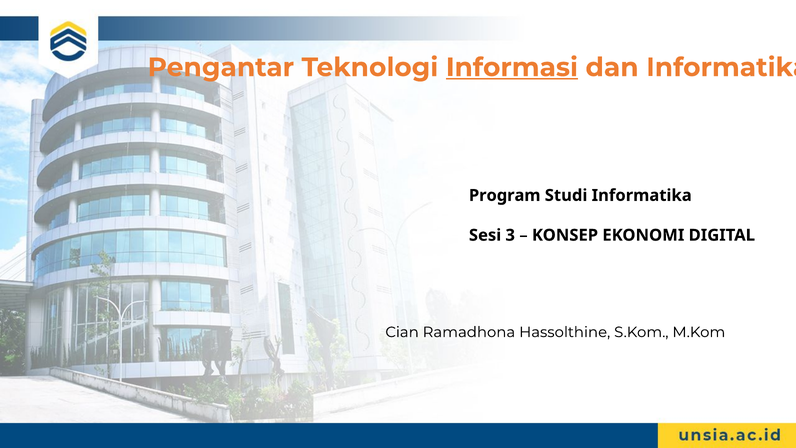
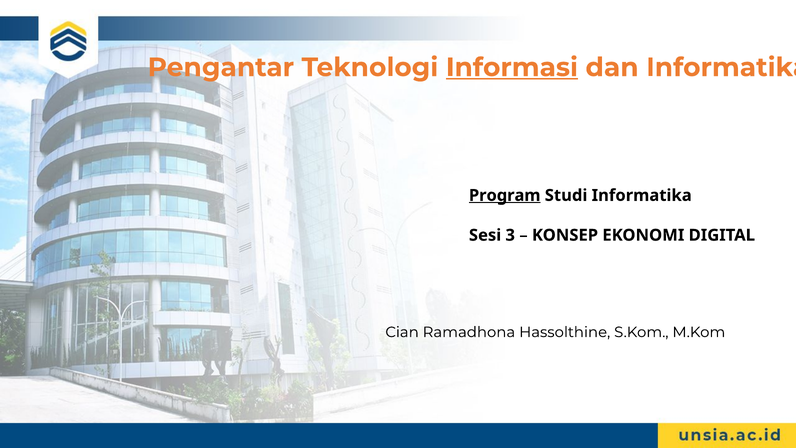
Program underline: none -> present (505, 195)
